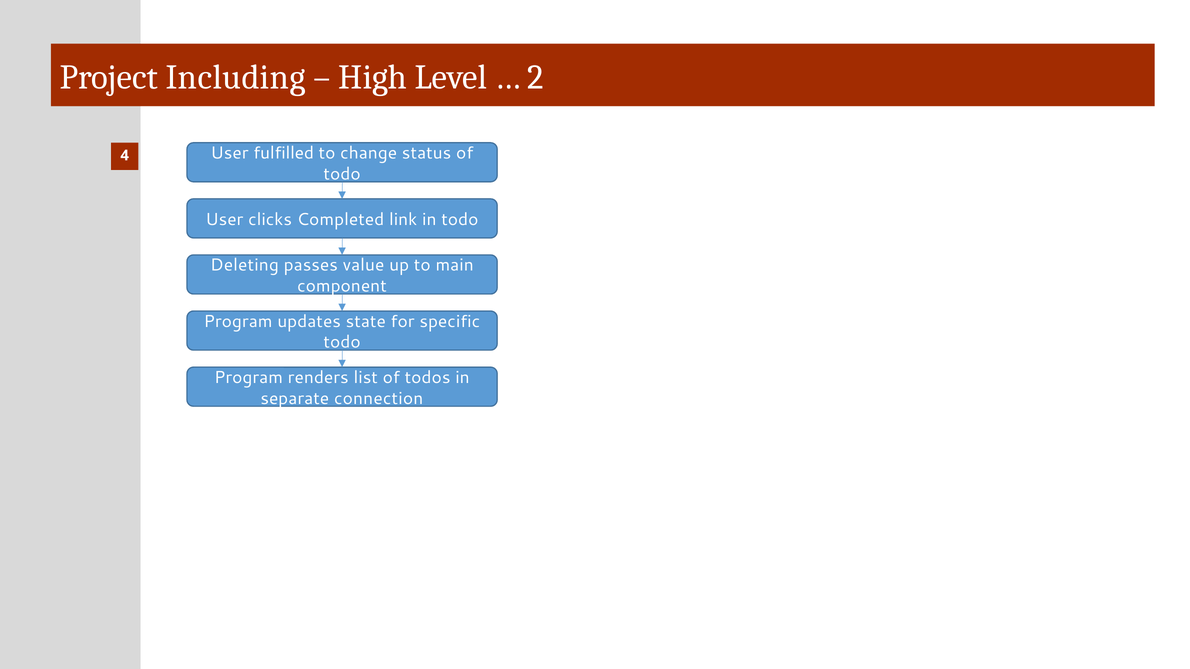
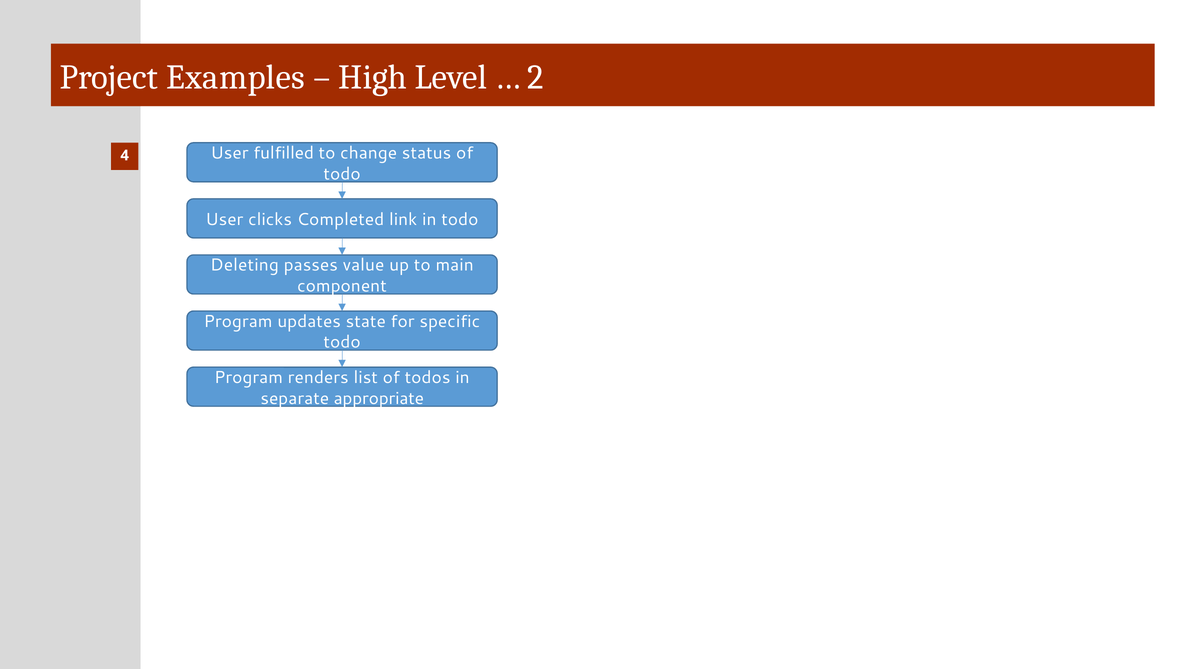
Including: Including -> Examples (236, 77)
connection: connection -> appropriate (379, 399)
